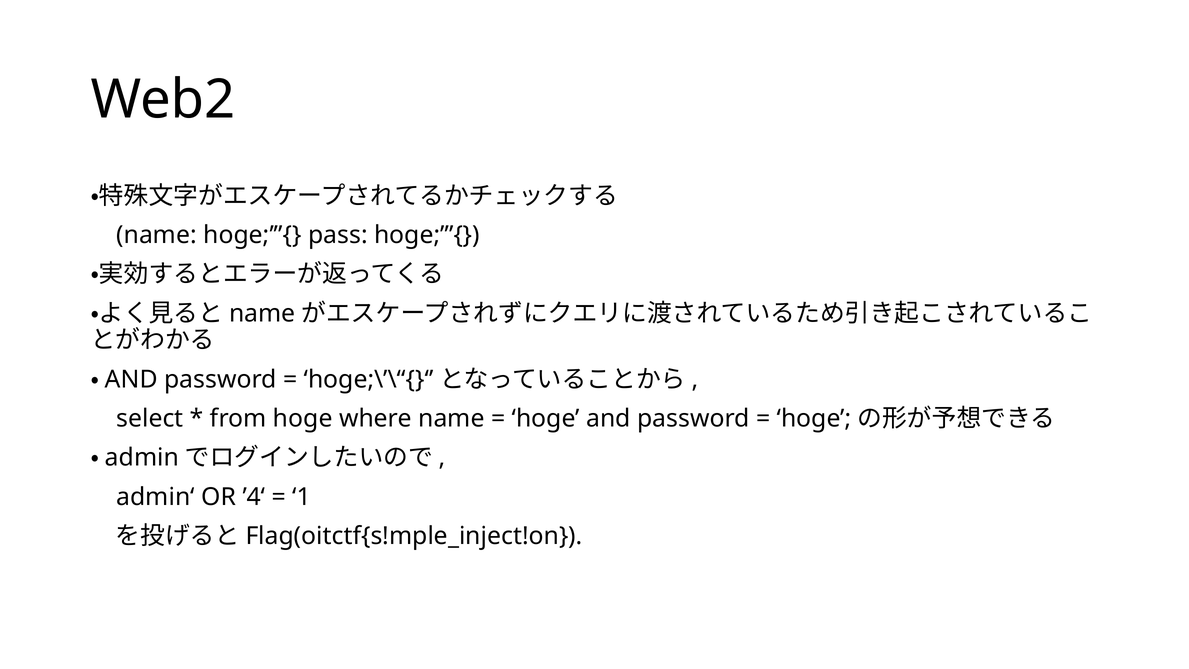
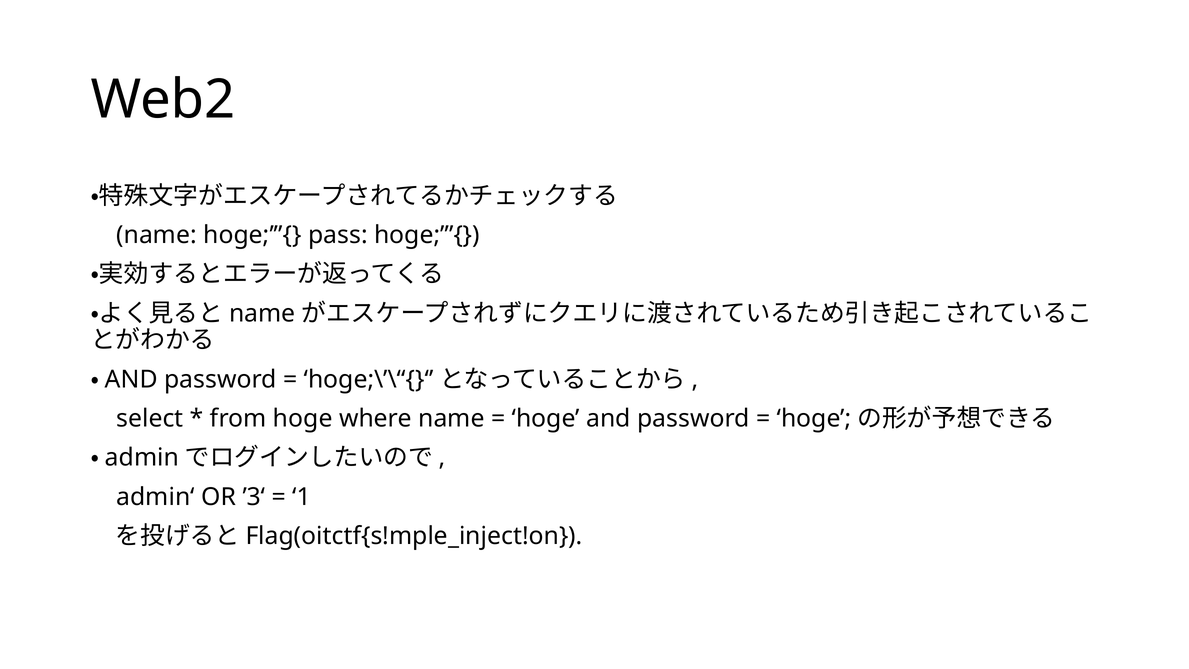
’4‘: ’4‘ -> ’3‘ (254, 497)
